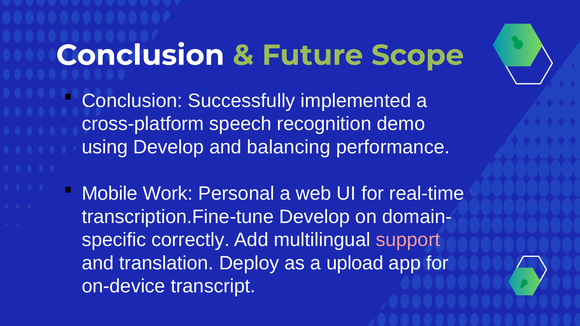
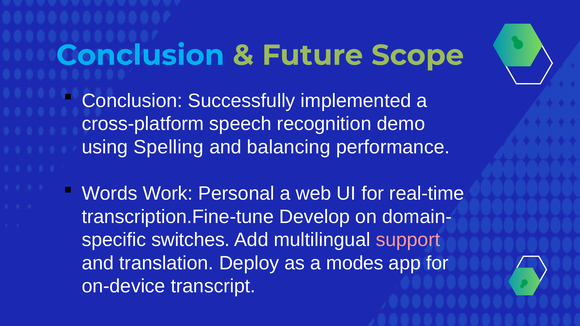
Conclusion colour: white -> light blue (140, 55)
using Develop: Develop -> Spelling (169, 147)
Mobile: Mobile -> Words (110, 194)
correctly: correctly -> switches (191, 240)
upload: upload -> modes (355, 263)
